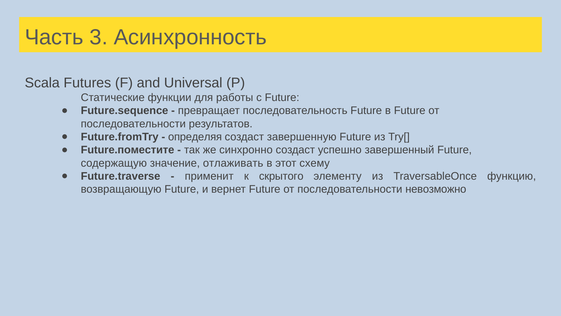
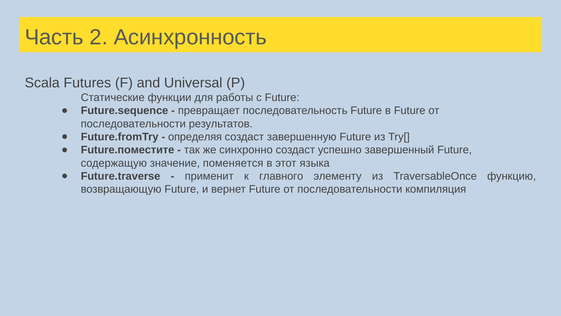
3: 3 -> 2 (99, 37)
отлаживать: отлаживать -> поменяется (233, 163)
схему: схему -> языка (315, 163)
скрытого: скрытого -> главного (281, 176)
невозможно: невозможно -> компиляция (436, 189)
